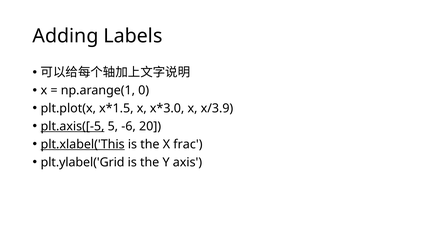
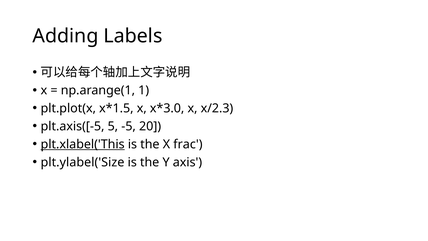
0: 0 -> 1 (144, 90)
x/3.9: x/3.9 -> x/2.3 (217, 108)
plt.axis([-5 underline: present -> none (73, 126)
-6: -6 -> -5 (129, 126)
plt.ylabel('Grid: plt.ylabel('Grid -> plt.ylabel('Size (83, 162)
